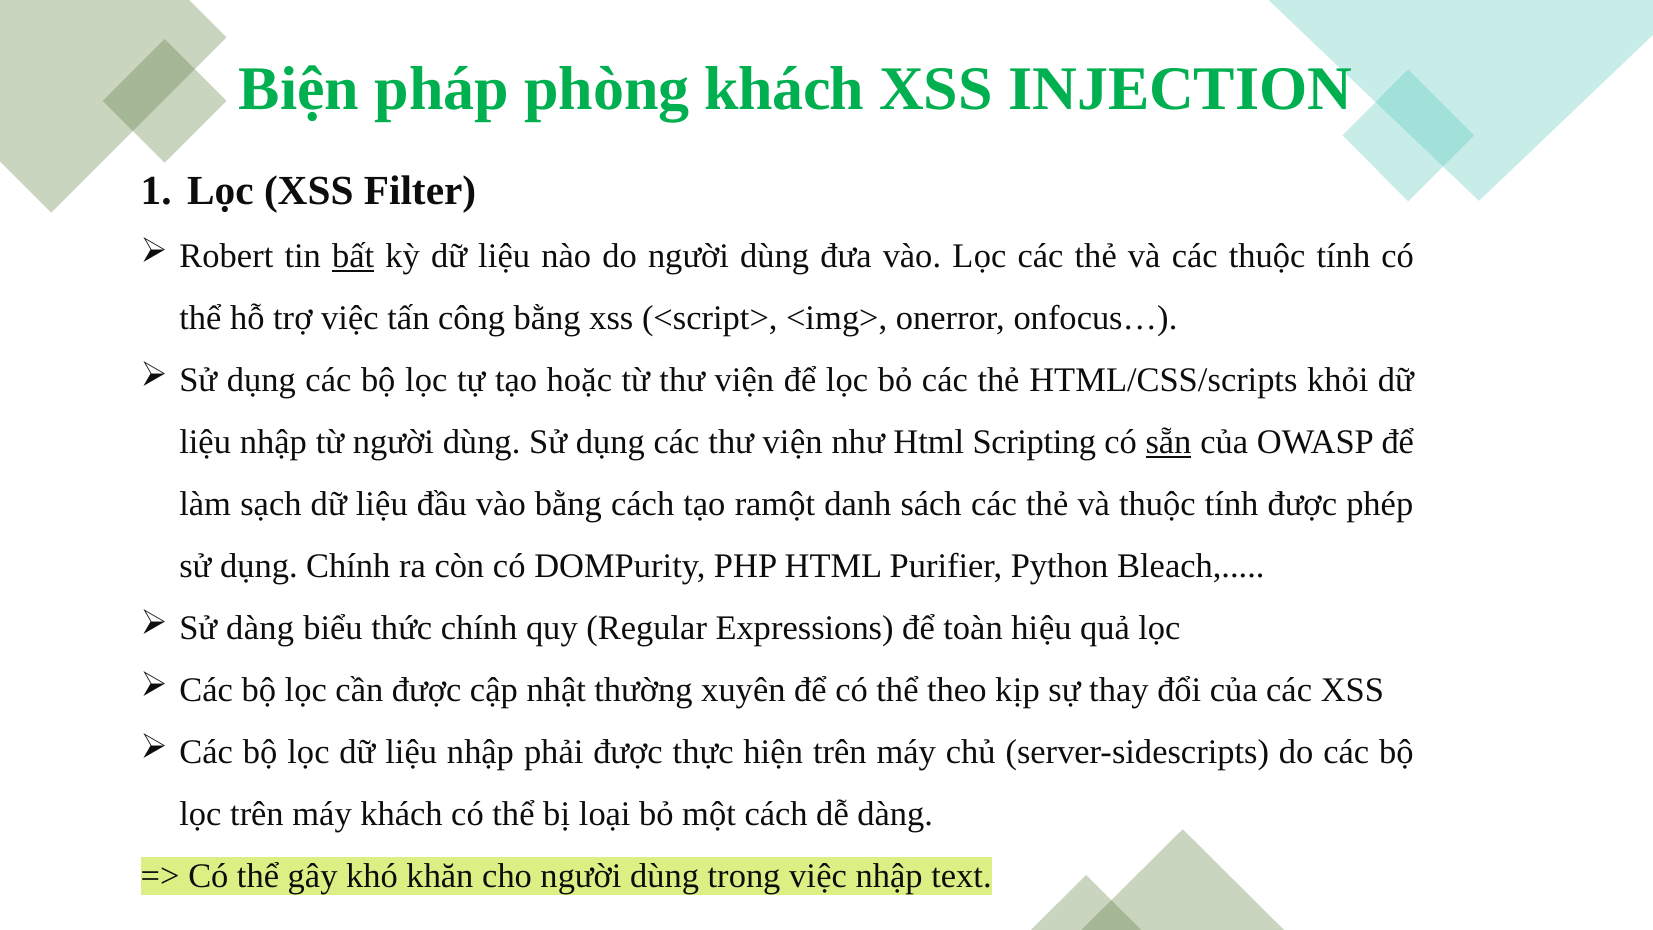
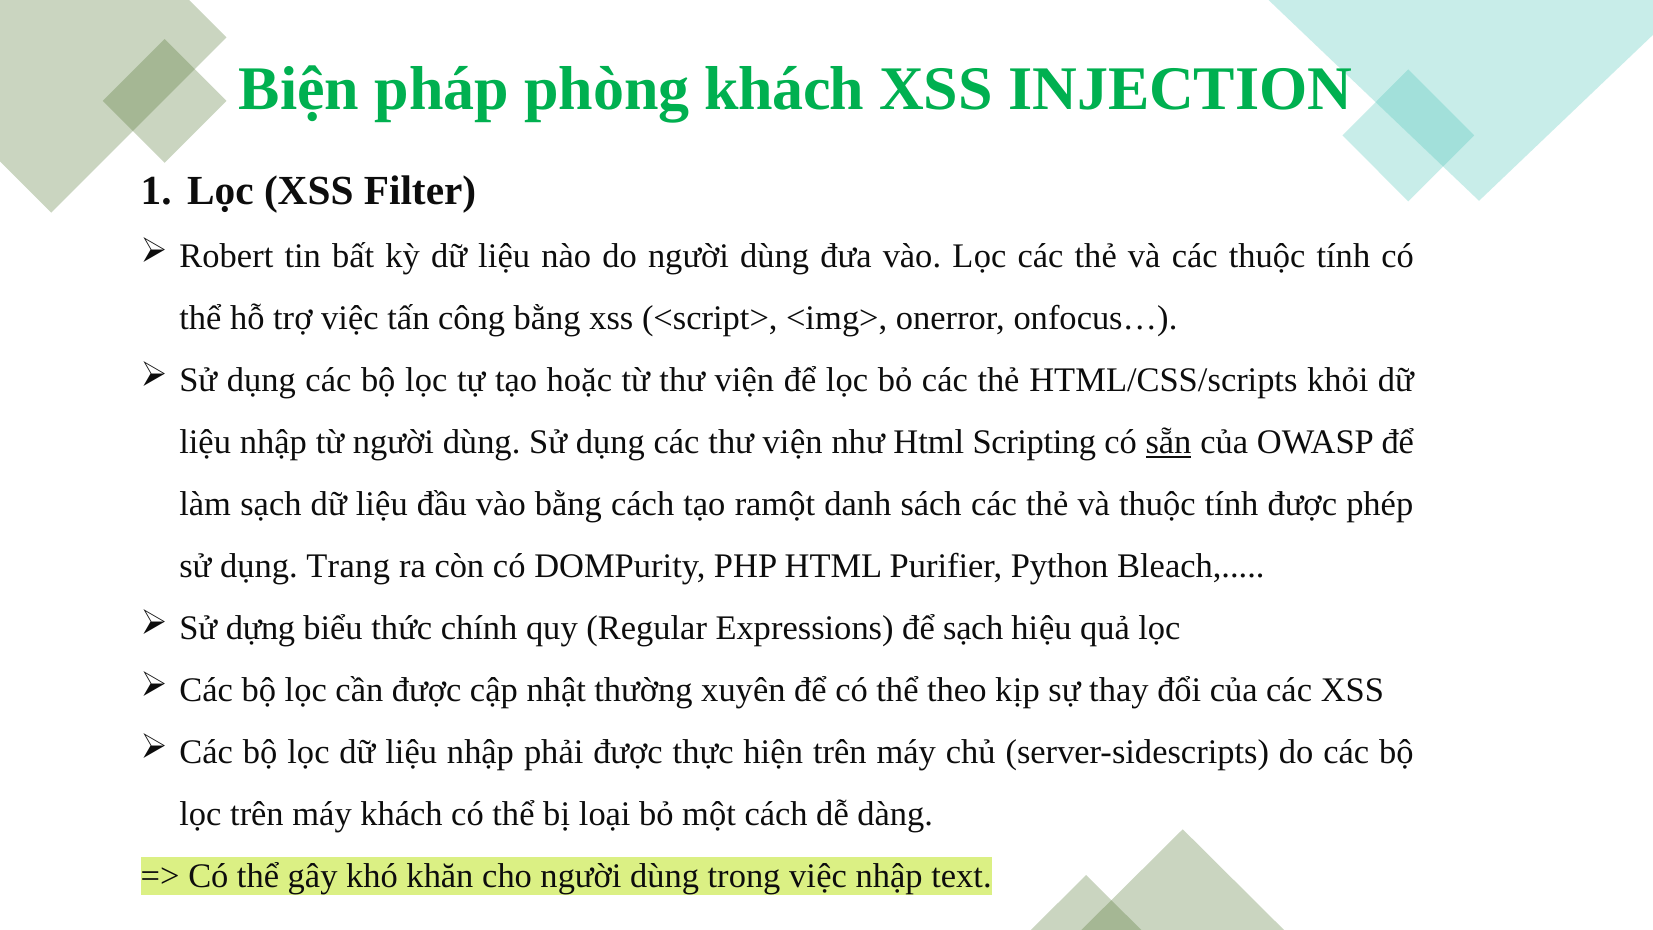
bất underline: present -> none (353, 256)
dụng Chính: Chính -> Trang (348, 566)
Sử dàng: dàng -> dựng (261, 628)
để toàn: toàn -> sạch (973, 628)
